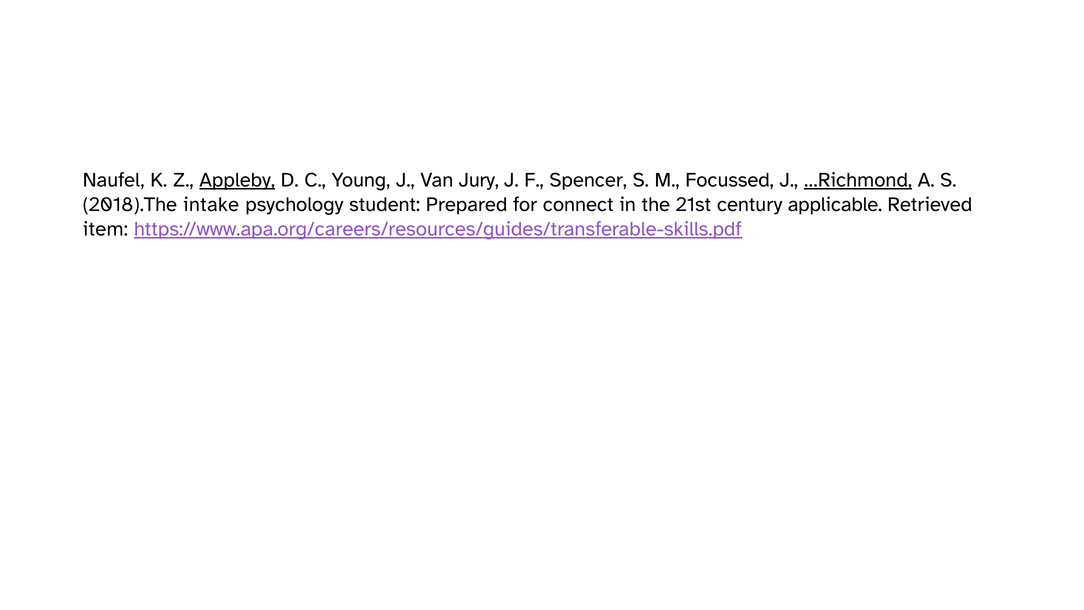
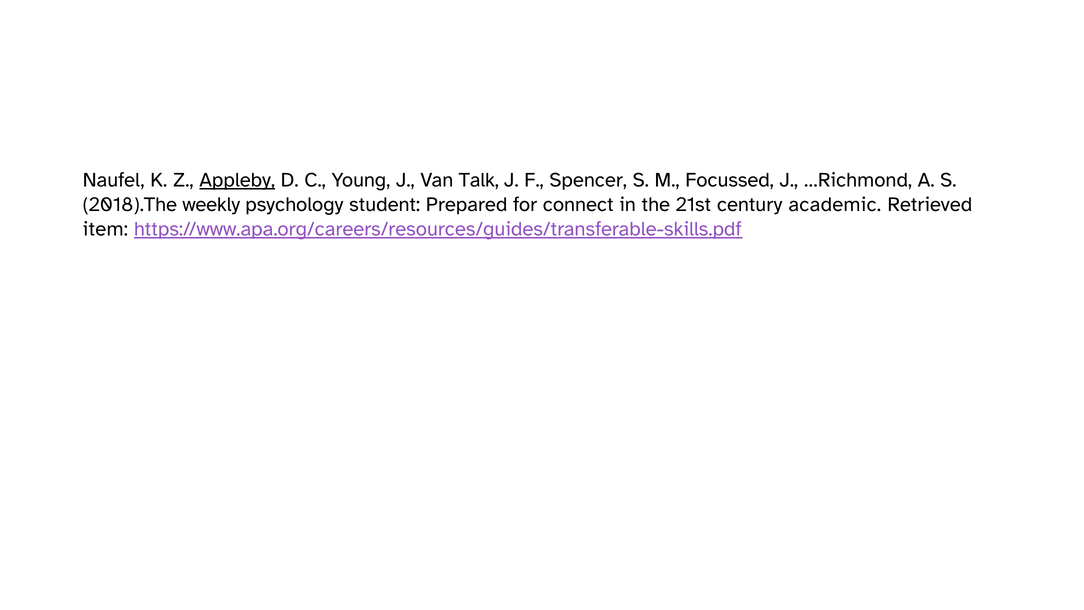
Jury: Jury -> Talk (479, 180)
…Richmond underline: present -> none (858, 180)
intake: intake -> weekly (211, 204)
applicable: applicable -> academic (835, 204)
